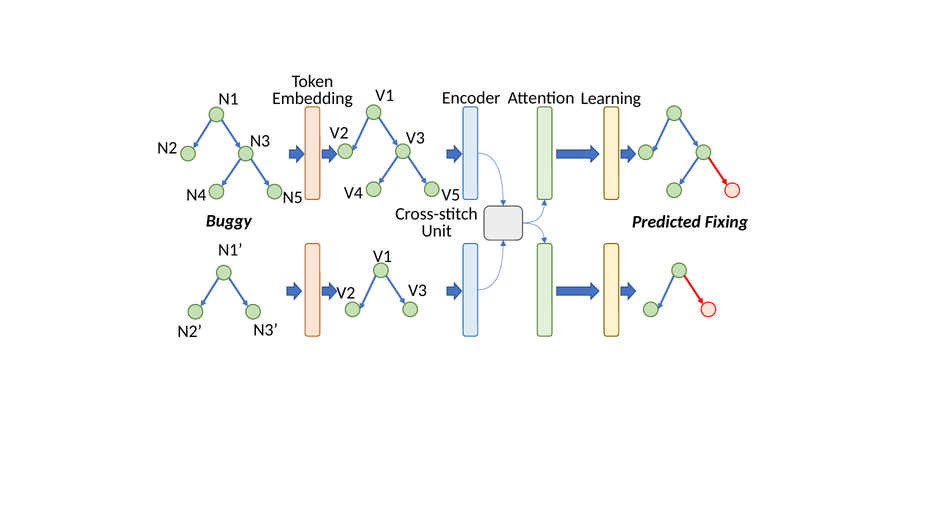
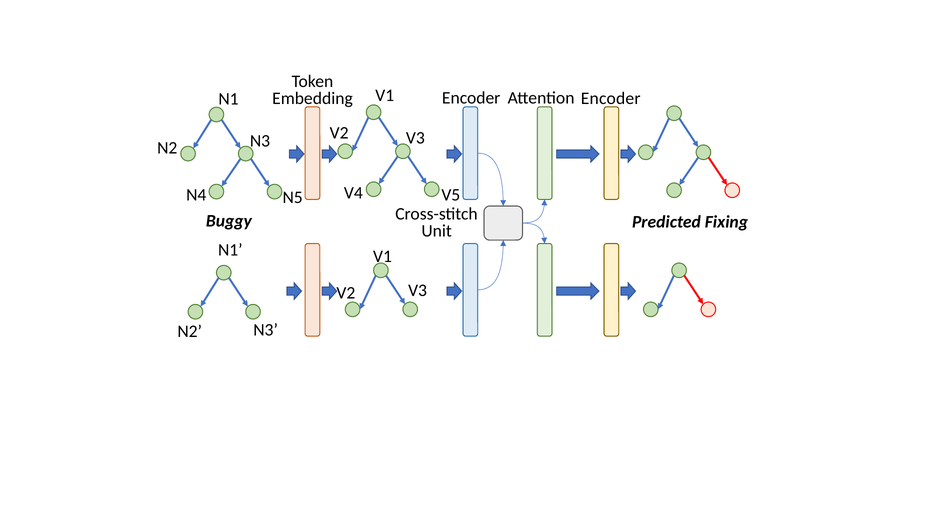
Attention Learning: Learning -> Encoder (611, 98)
